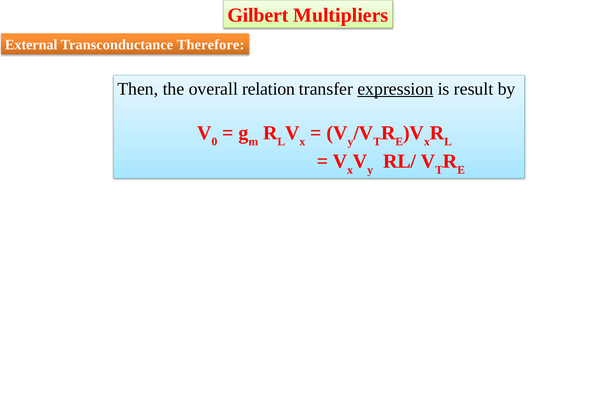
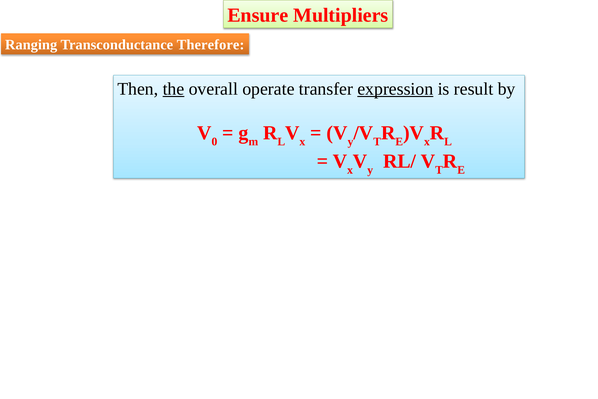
Gilbert: Gilbert -> Ensure (258, 15)
External: External -> Ranging (31, 45)
the underline: none -> present (173, 89)
relation: relation -> operate (268, 89)
